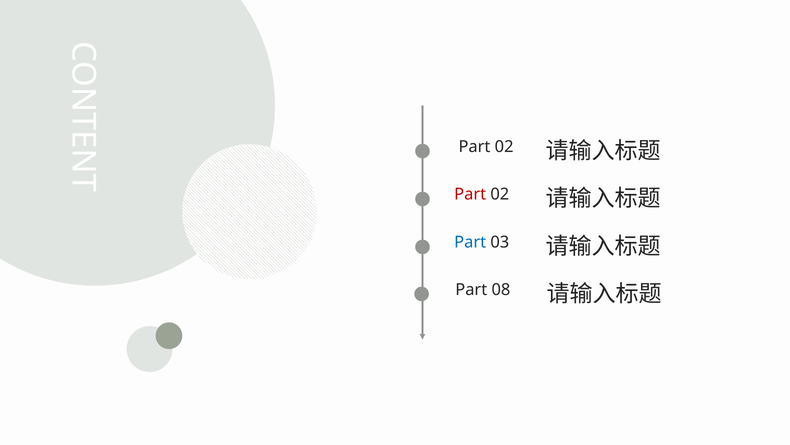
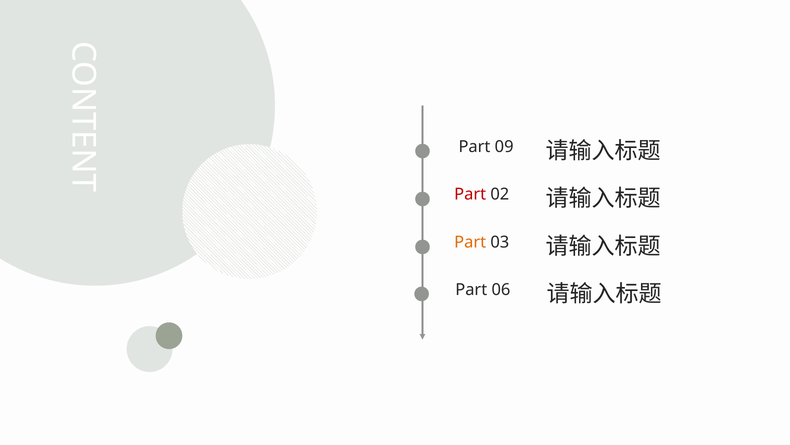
02: 02 -> 09 (504, 146)
Part colour: blue -> orange (470, 242)
08: 08 -> 06 (501, 289)
